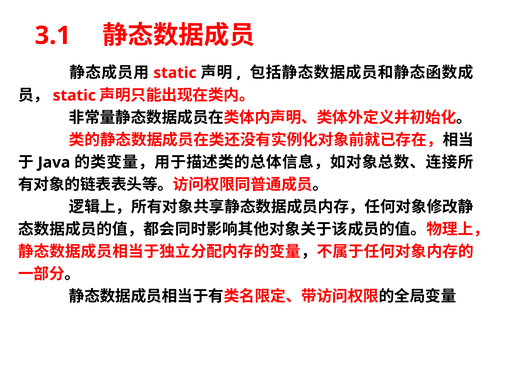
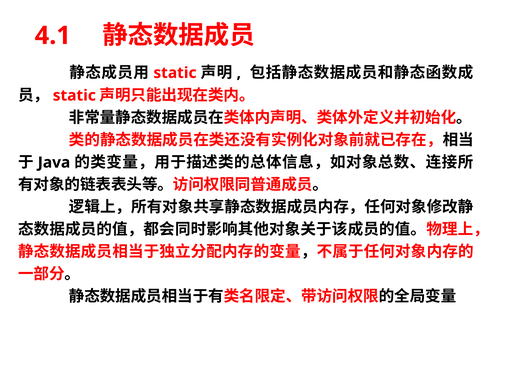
3.1: 3.1 -> 4.1 (53, 36)
